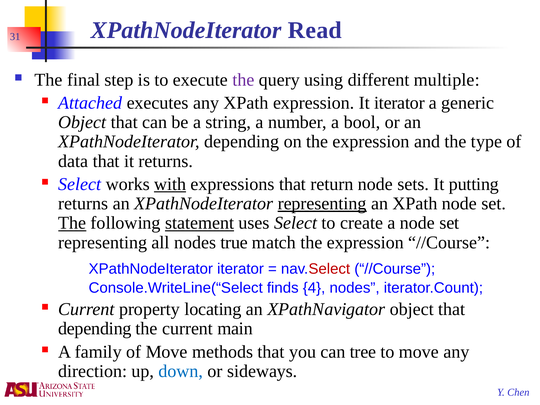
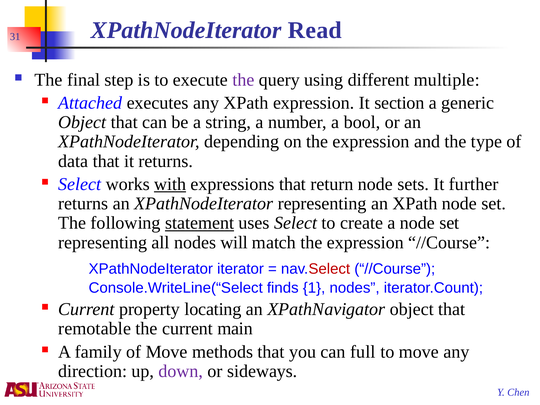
It iterator: iterator -> section (399, 103)
putting: putting -> further (474, 184)
representing underline: present -> none (322, 204)
The underline: present -> none (72, 223)
true: true -> will (234, 242)
4: 4 -> 1 (314, 288)
depending: depending -> remotable (95, 329)
tree: tree -> full (363, 352)
down colour: blue -> purple (181, 371)
